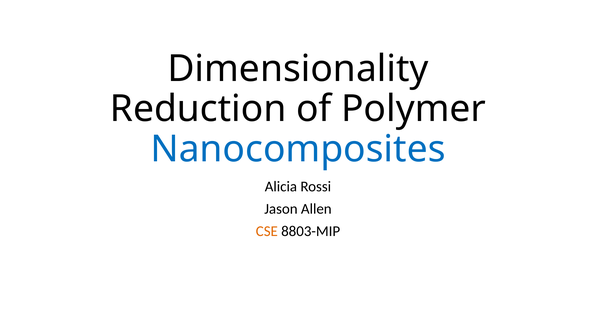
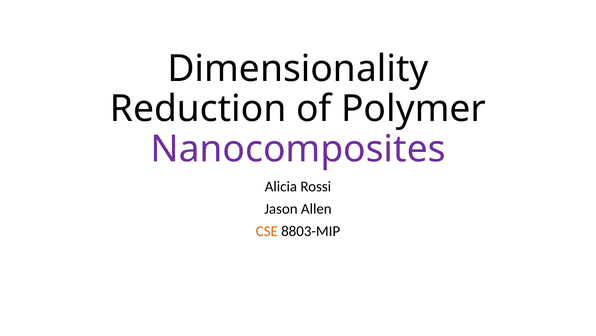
Nanocomposites colour: blue -> purple (298, 149)
